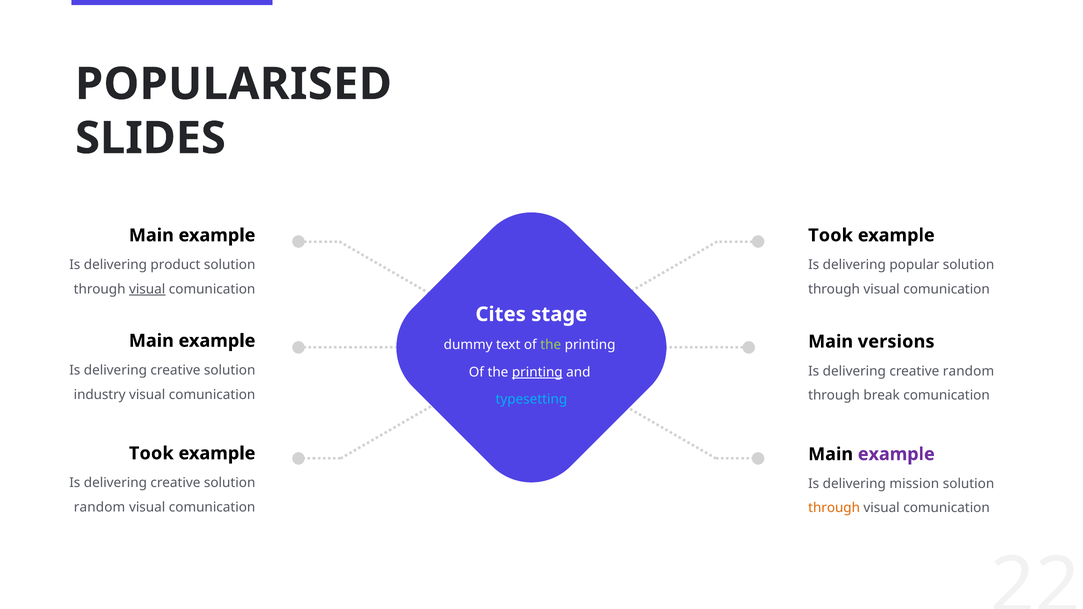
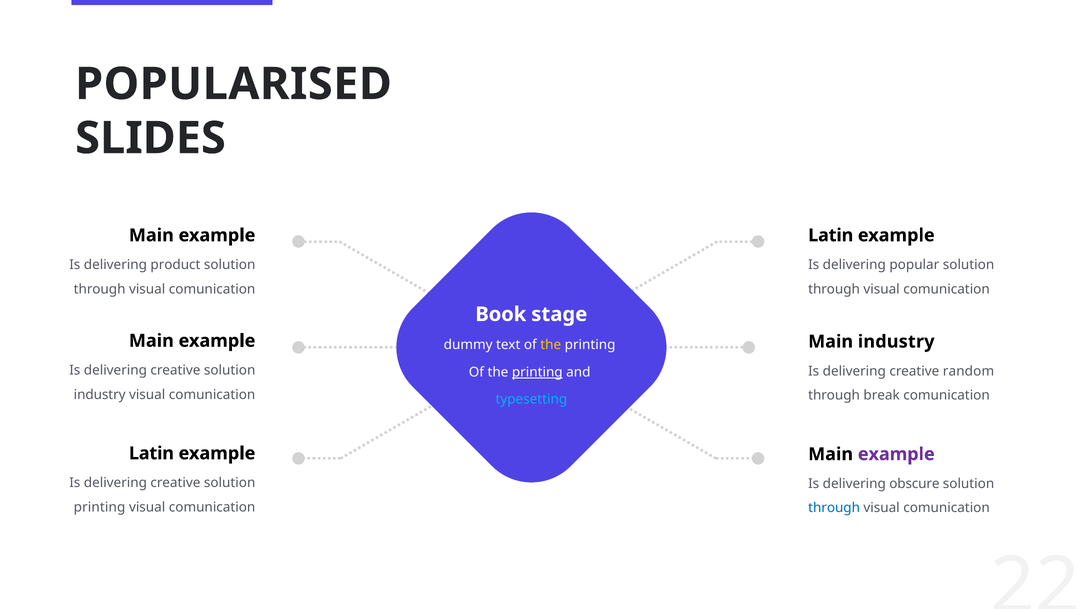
Took: Took -> Latin (831, 235)
visual underline: present -> none (147, 289)
Cites: Cites -> Book (501, 314)
Main versions: versions -> industry (896, 342)
the colour: light green -> yellow (551, 345)
Took: Took -> Latin (151, 453)
mission: mission -> obscure (914, 484)
random: random -> printing (100, 507)
through colour: orange -> blue (834, 508)
